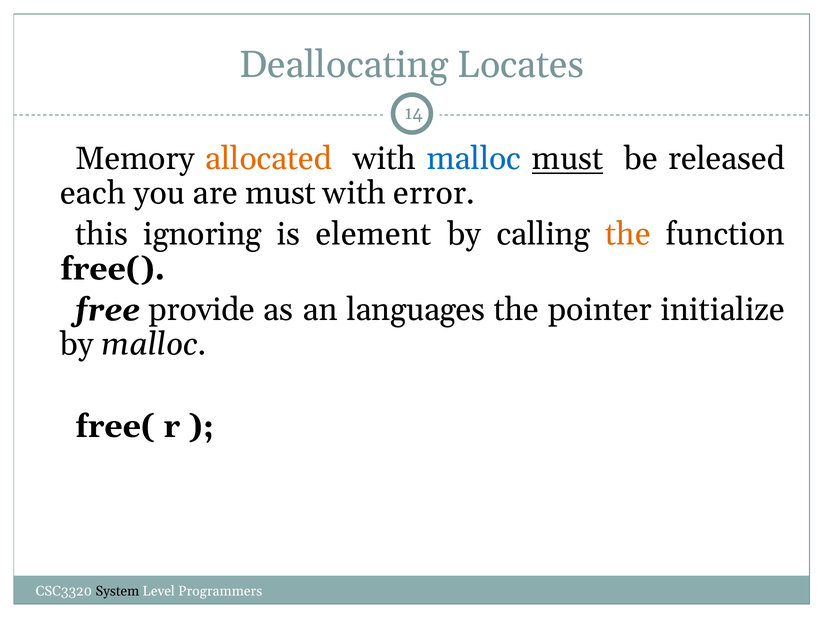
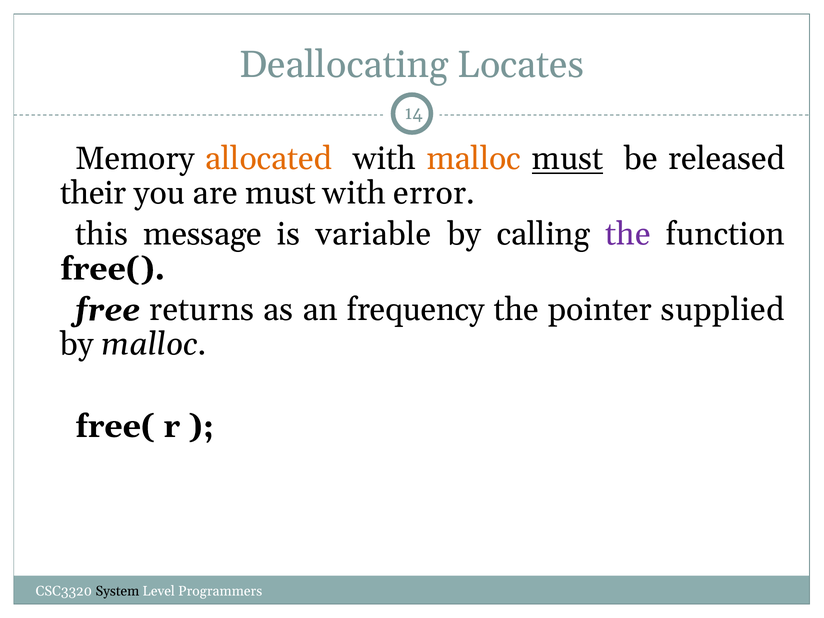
malloc colour: blue -> orange (474, 159)
each: each -> their (93, 193)
ignoring: ignoring -> message (203, 234)
element: element -> variable (374, 234)
the colour: orange -> purple (628, 234)
provide: provide -> returns (202, 310)
languages: languages -> frequency (416, 310)
initialize: initialize -> supplied (723, 310)
